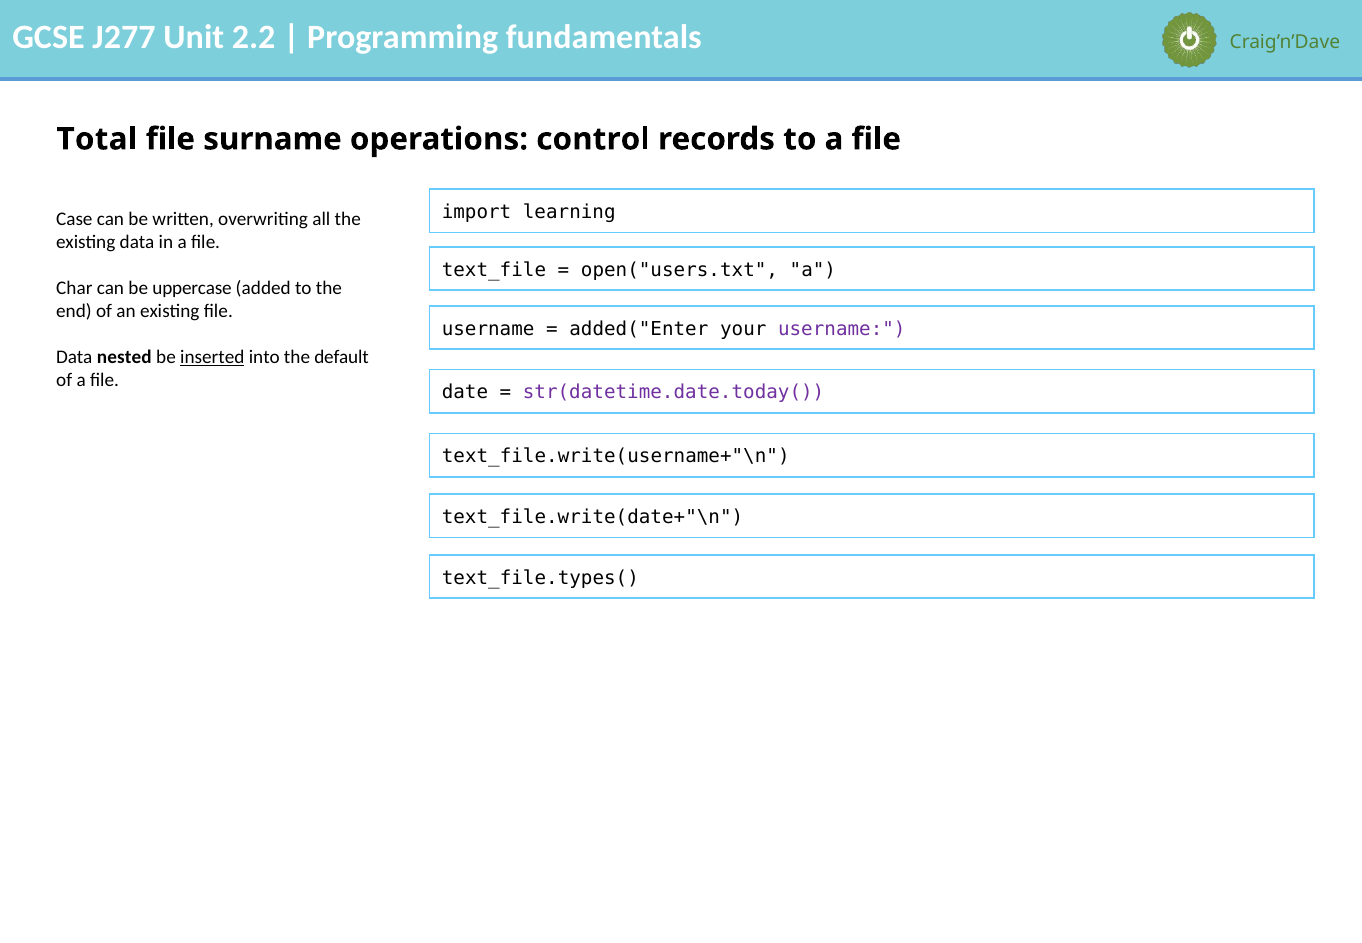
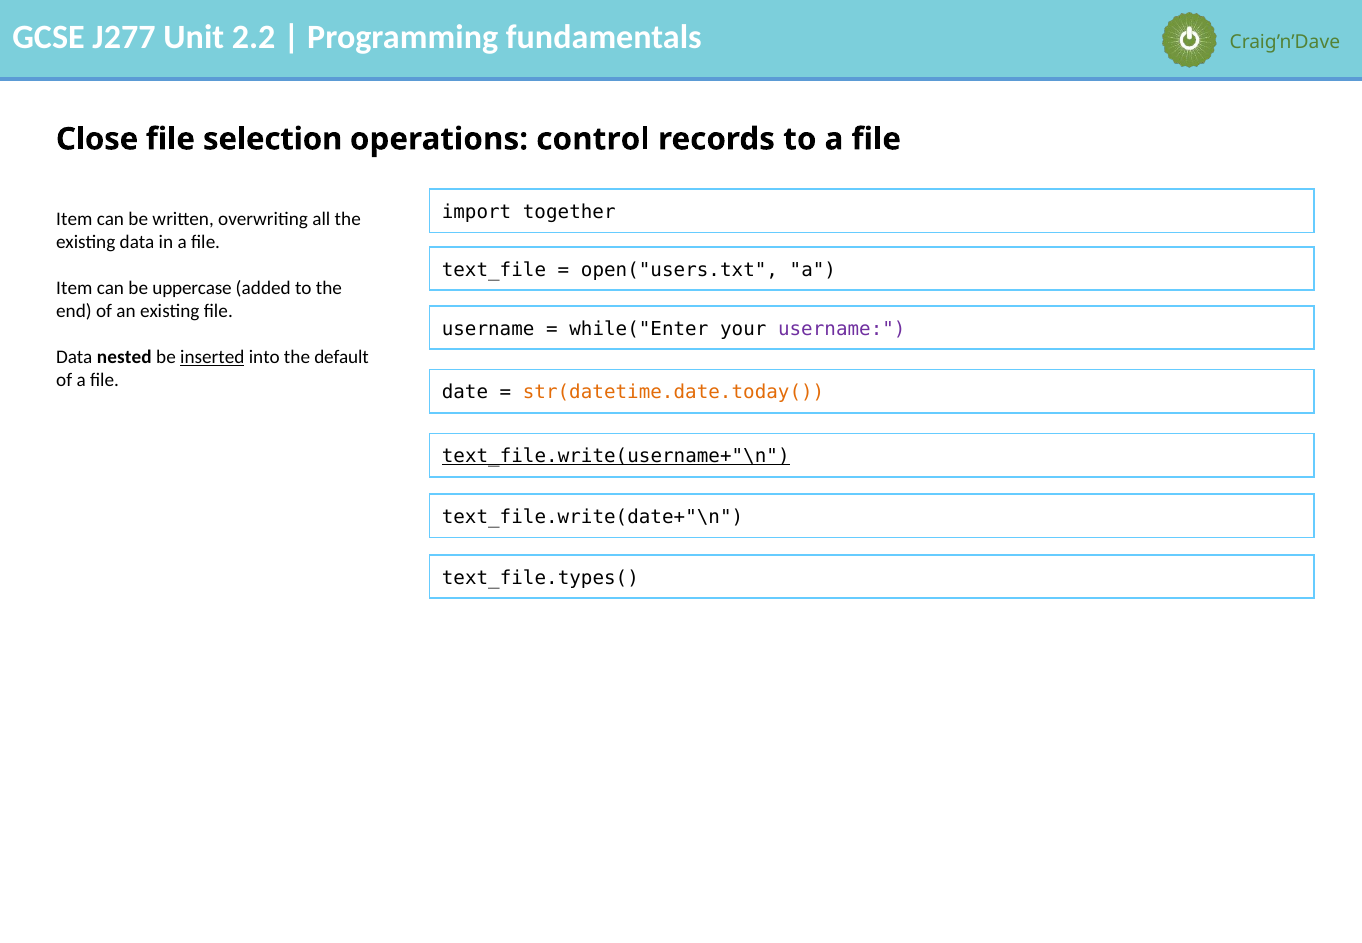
Total: Total -> Close (97, 139)
surname: surname -> selection (273, 139)
learning: learning -> together (569, 212)
Case: Case -> Item (74, 219)
Char: Char -> Item (74, 288)
added("Enter: added("Enter -> while("Enter (639, 329)
str(datetime.date.today( colour: purple -> orange (674, 392)
text_file.write(username+"\n underline: none -> present (616, 456)
